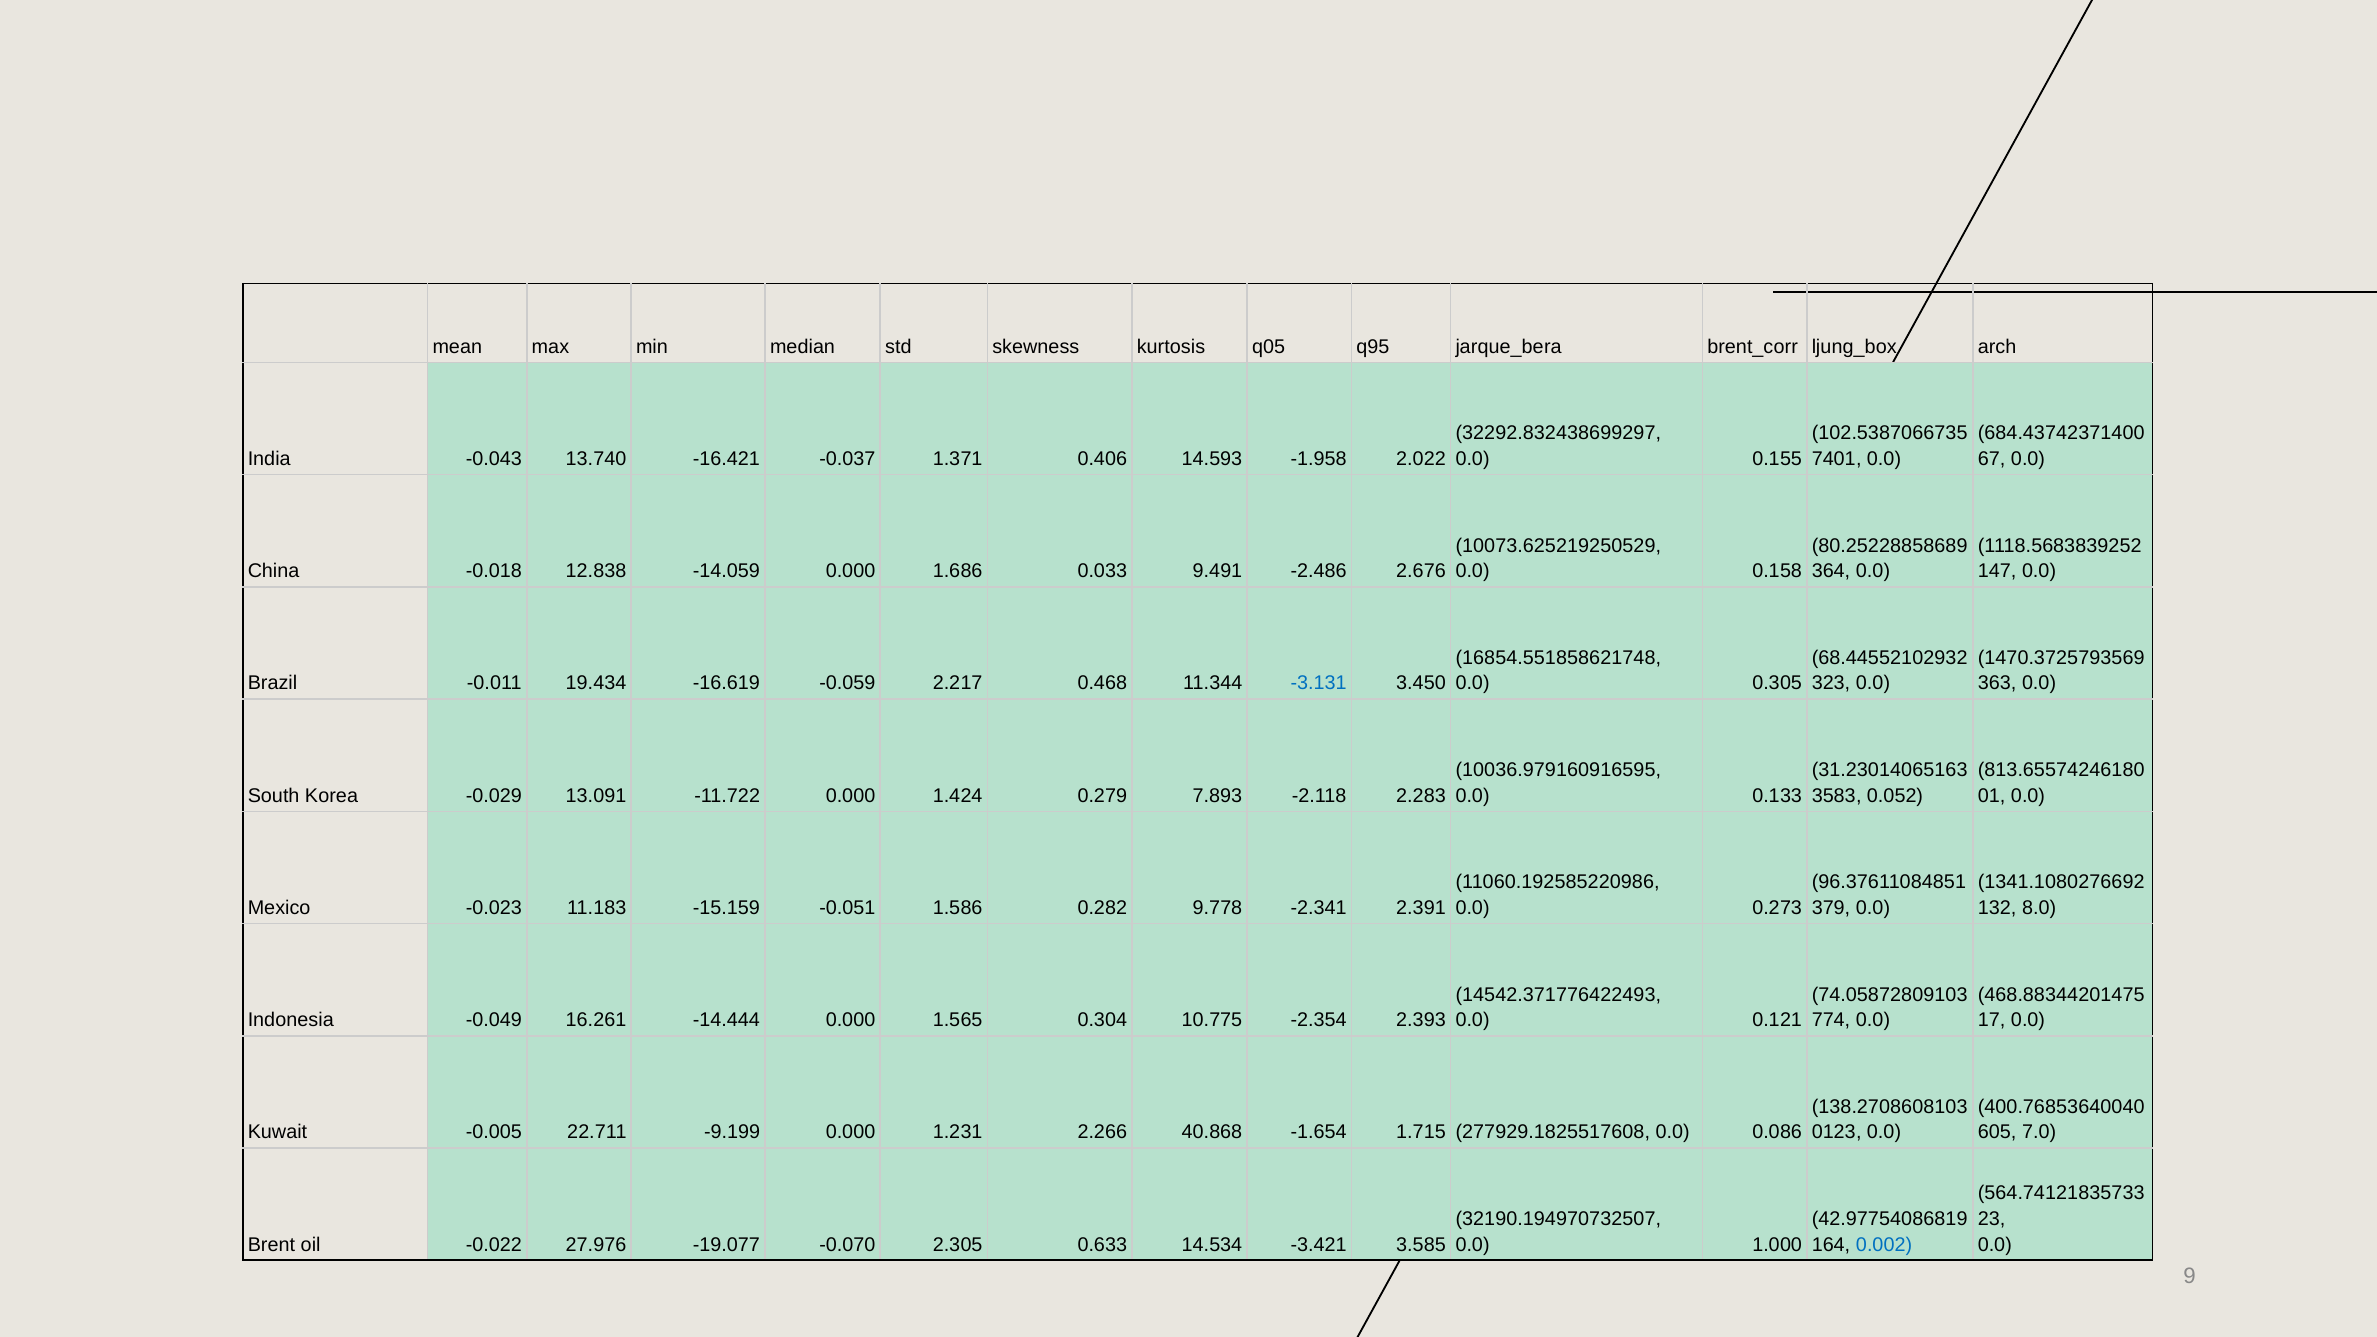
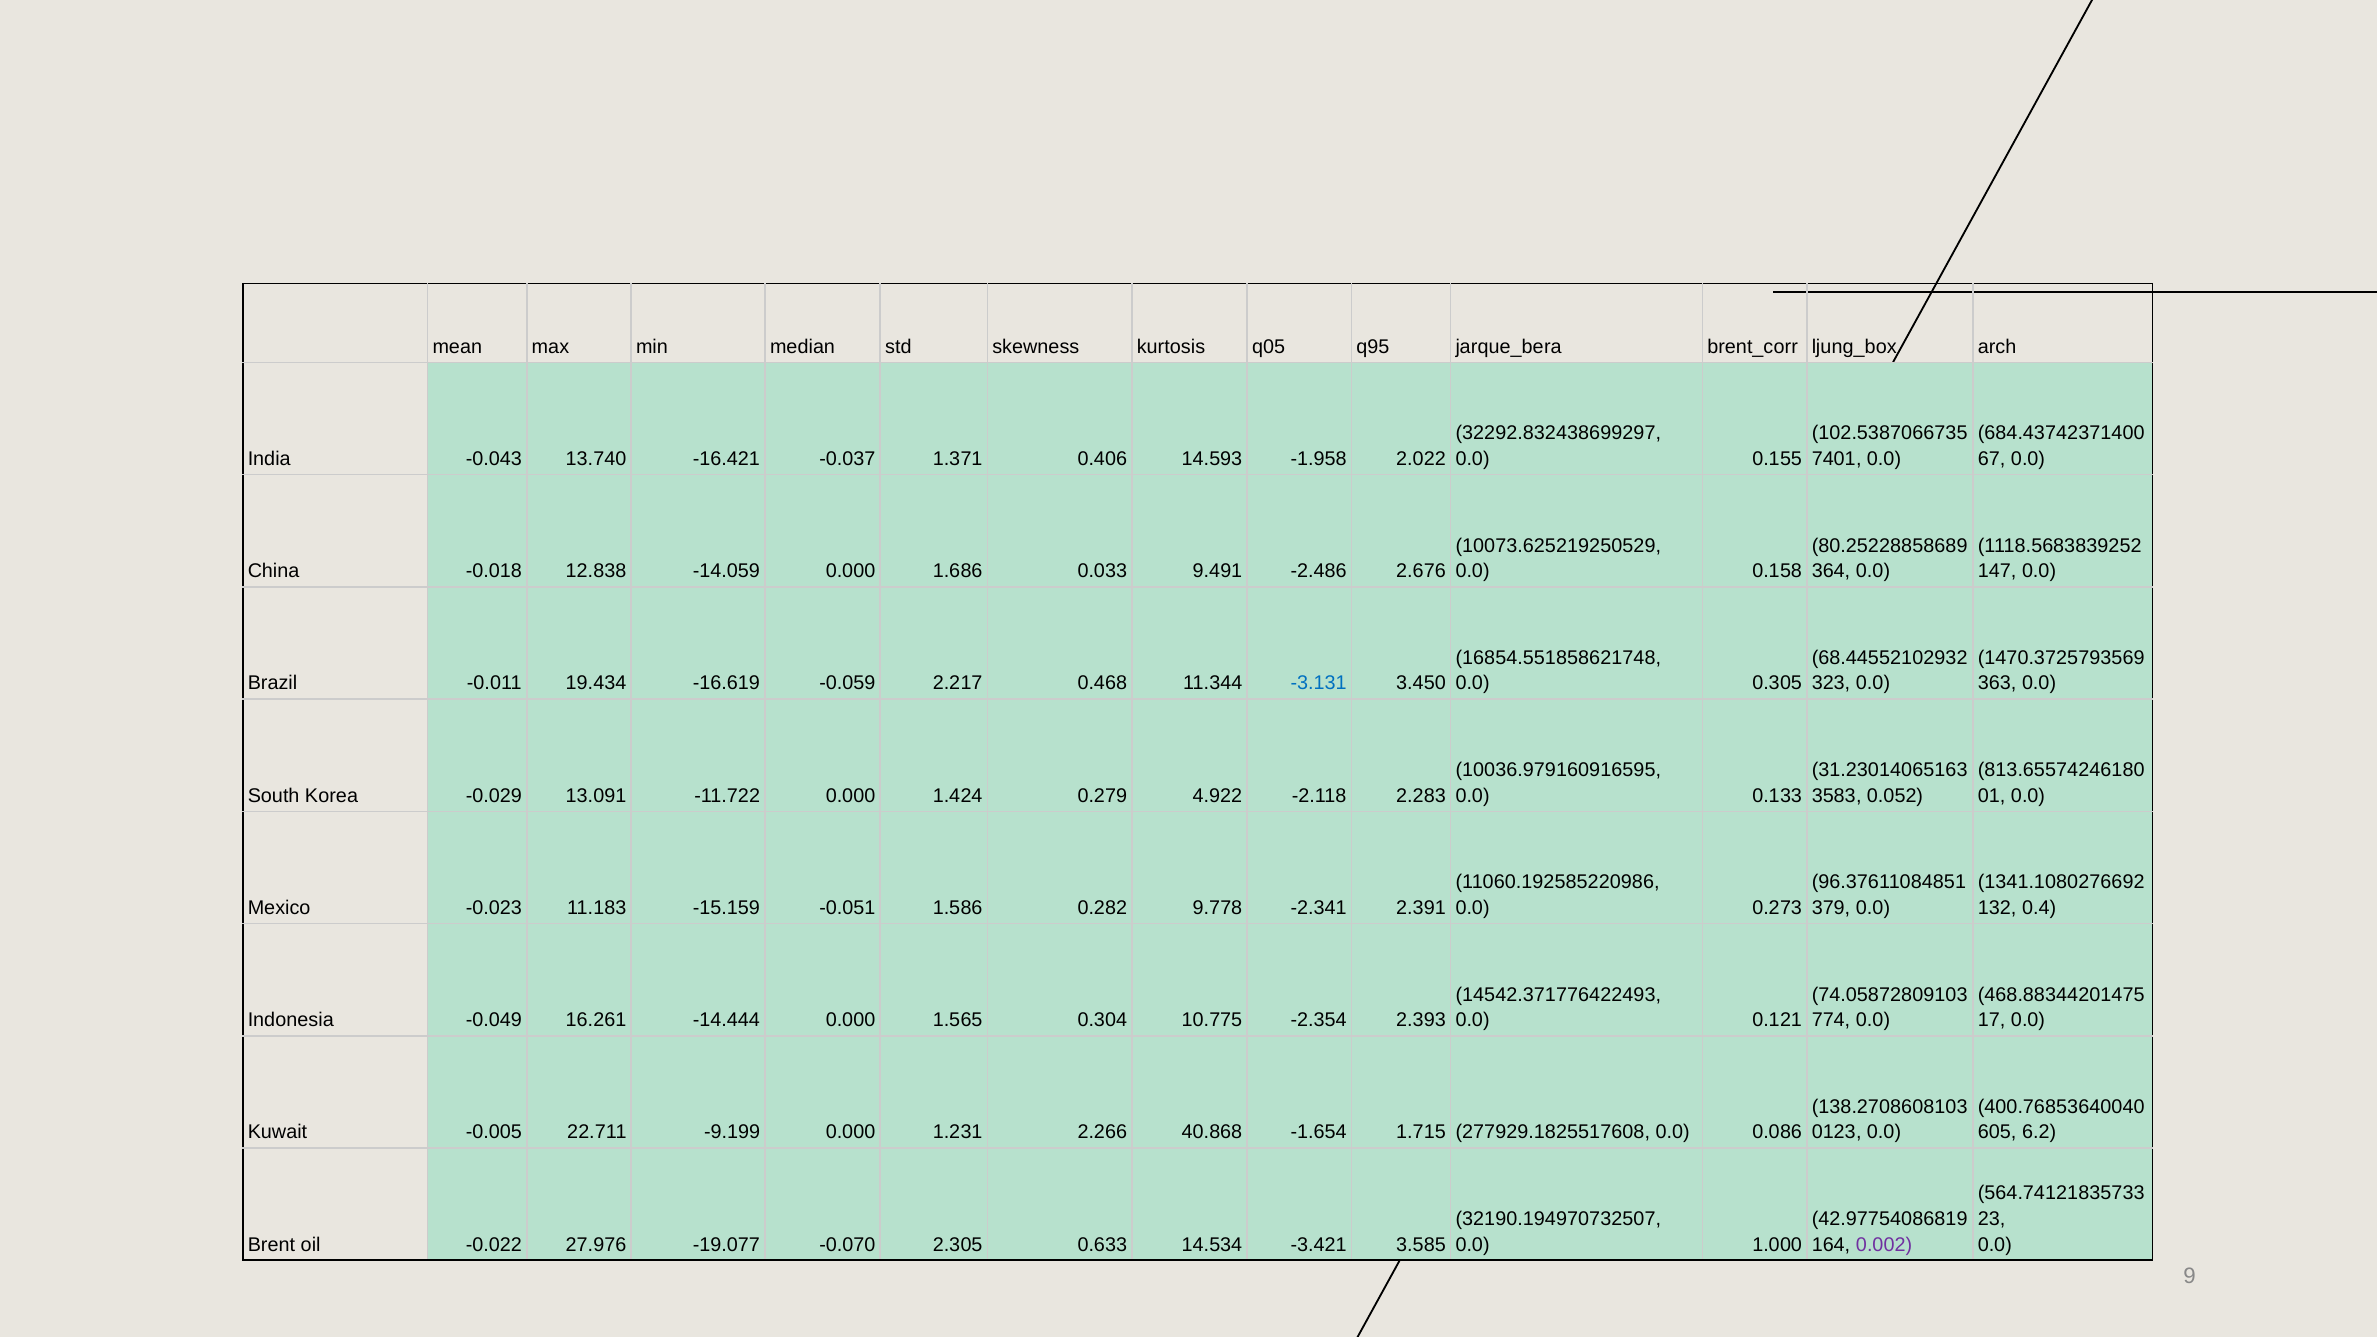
7.893: 7.893 -> 4.922 (1217, 796)
8.0: 8.0 -> 0.4 (2039, 908)
7.0: 7.0 -> 6.2 (2039, 1132)
0.002 colour: blue -> purple (1884, 1245)
